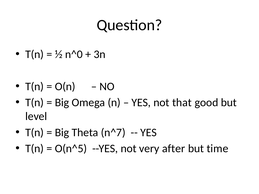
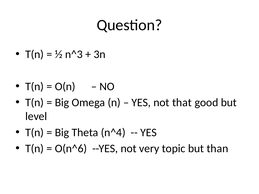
n^0: n^0 -> n^3 (74, 54)
n^7: n^7 -> n^4 (113, 133)
O(n^5: O(n^5 -> O(n^6 (71, 149)
after: after -> topic (174, 149)
time: time -> than (217, 149)
